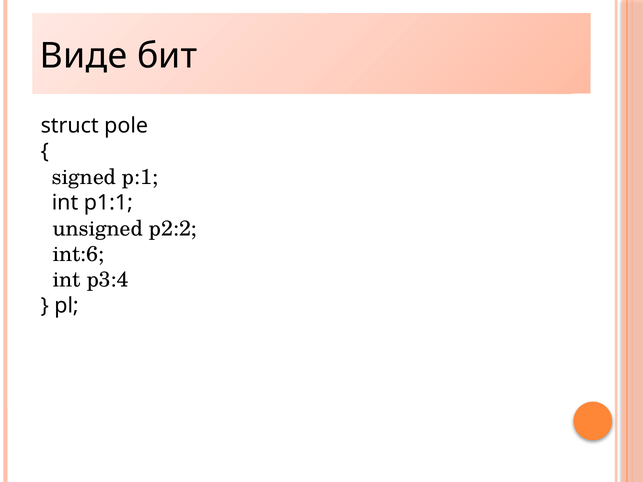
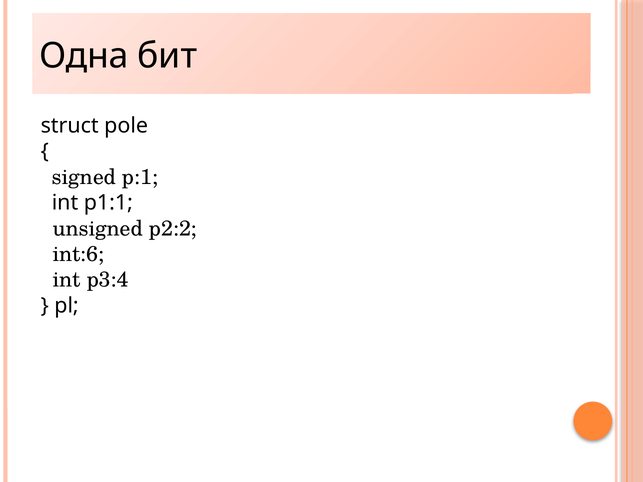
Виде: Виде -> Одна (84, 56)
